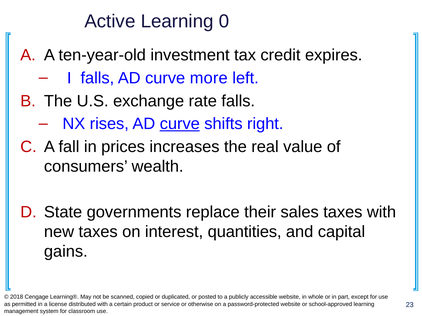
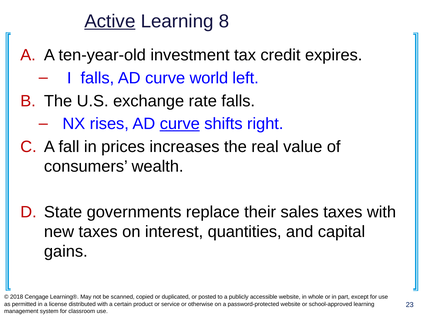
Active underline: none -> present (110, 21)
0: 0 -> 8 (224, 21)
more: more -> world (209, 78)
